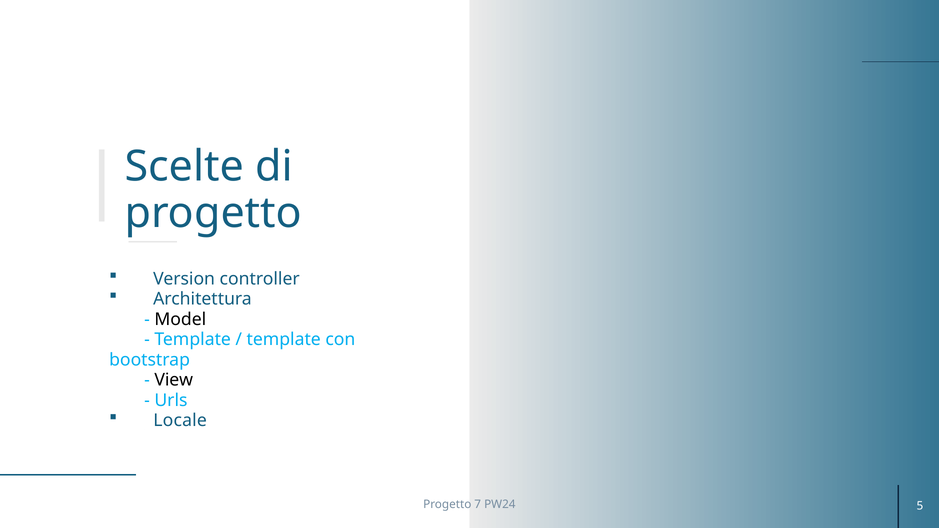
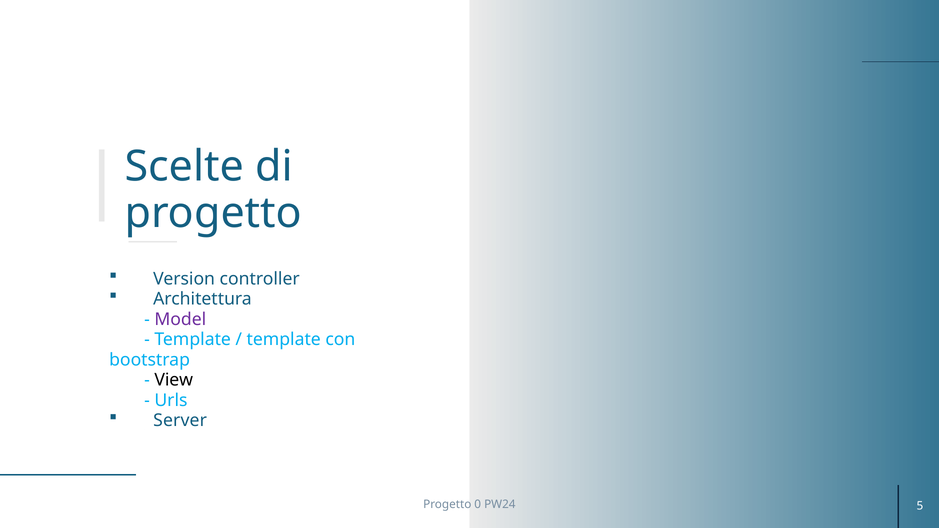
Model colour: black -> purple (180, 319)
Locale: Locale -> Server (180, 421)
7: 7 -> 0 (478, 504)
